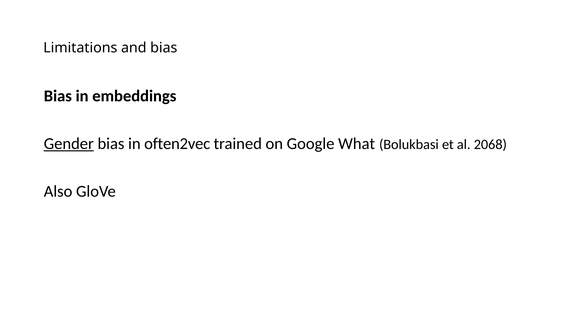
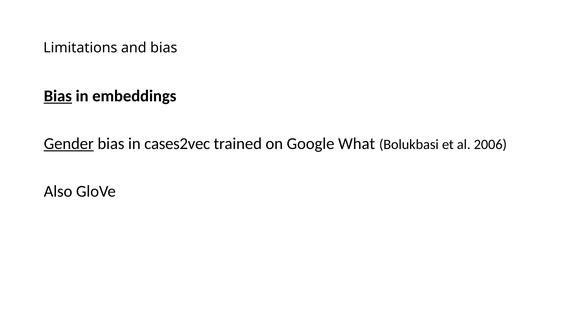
Bias underline: none -> present (58, 96)
often2vec: often2vec -> cases2vec (177, 144)
2068: 2068 -> 2006 (490, 144)
